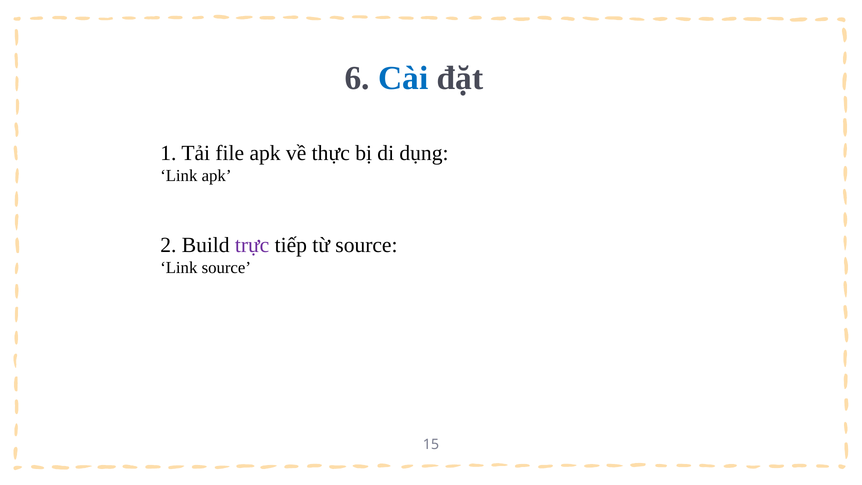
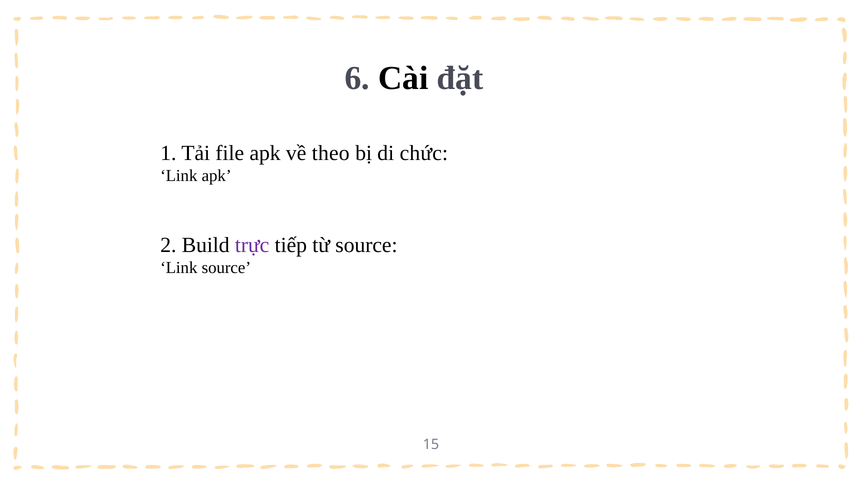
Cài colour: blue -> black (403, 78)
thực: thực -> theo (331, 153)
dụng: dụng -> chức (424, 153)
